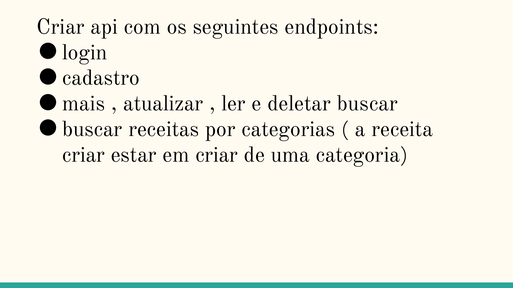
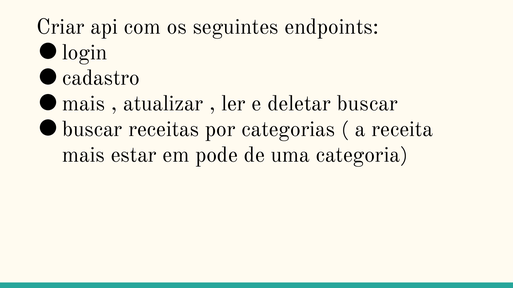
criar: criar -> mais (84, 155)
em criar: criar -> pode (217, 155)
